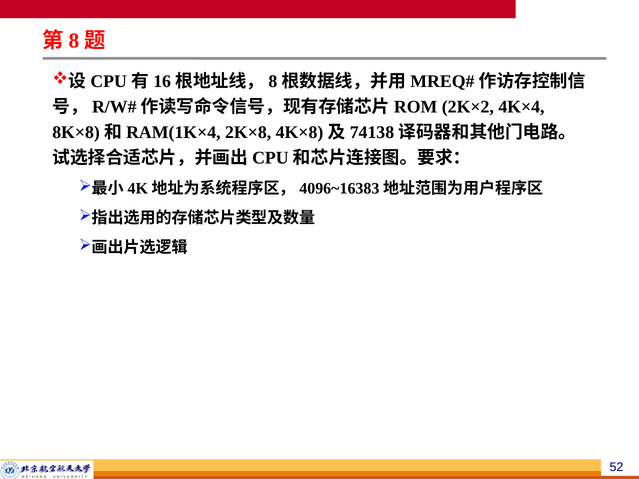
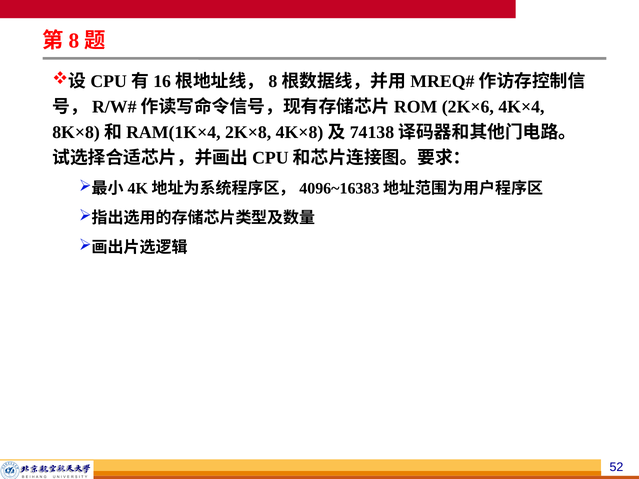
2K×2: 2K×2 -> 2K×6 (468, 107)
